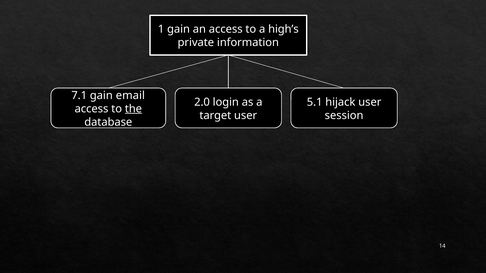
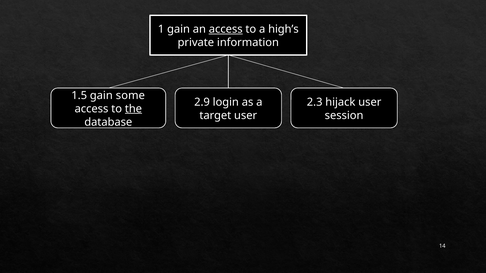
access underline: none -> present (226, 29)
7.1: 7.1 -> 1.5 (79, 95)
email: email -> some (130, 95)
2.0: 2.0 -> 2.9 (202, 102)
5.1: 5.1 -> 2.3 (315, 102)
